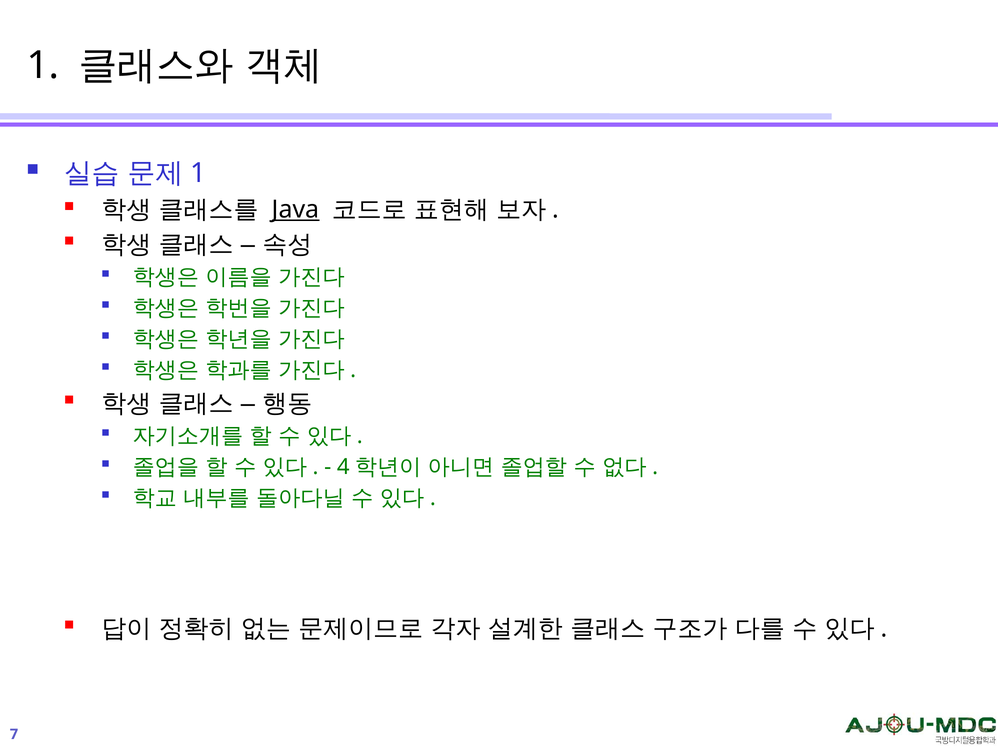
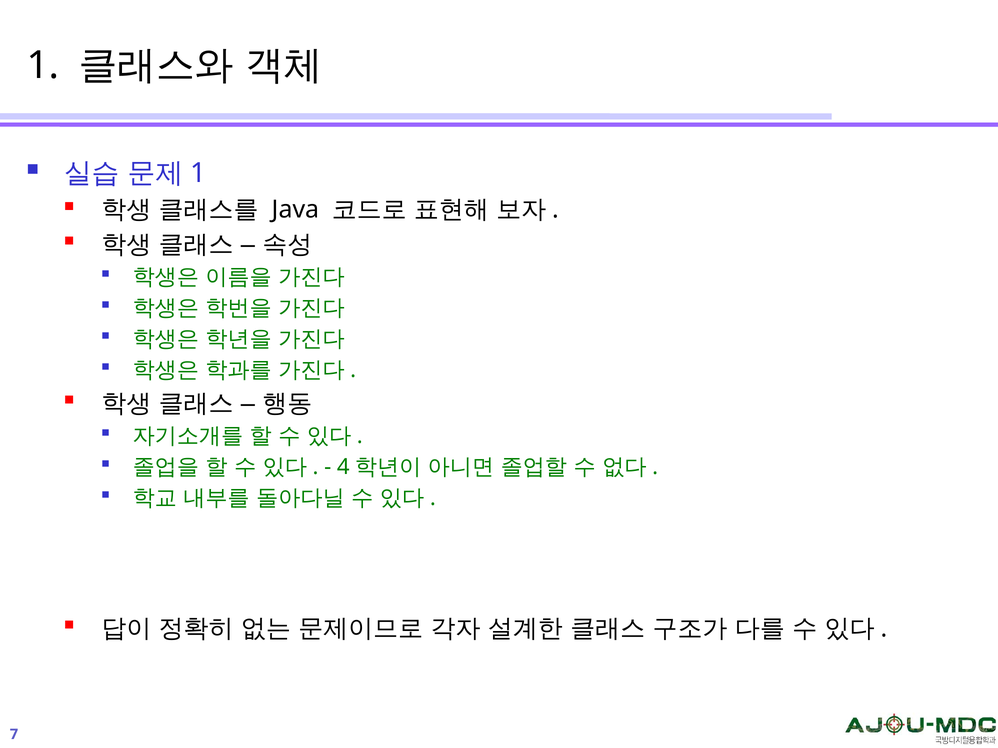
Java underline: present -> none (296, 210)
